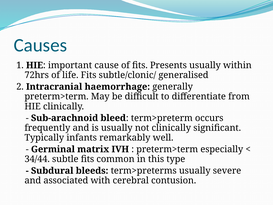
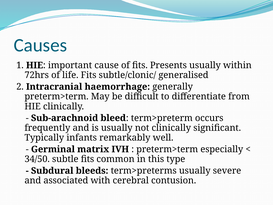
34/44: 34/44 -> 34/50 (37, 159)
